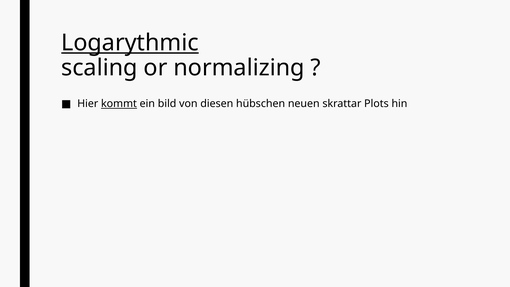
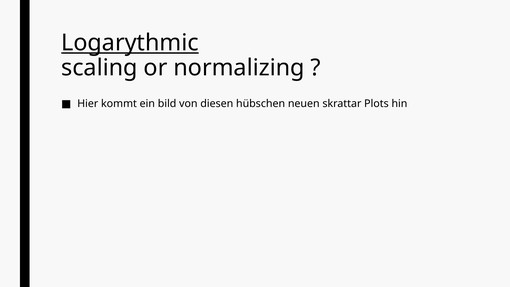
kommt underline: present -> none (119, 104)
